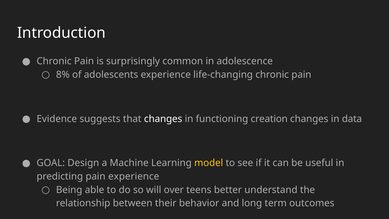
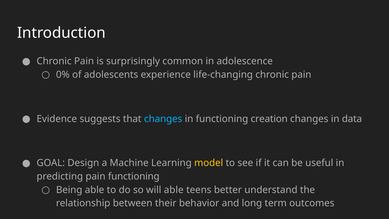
8%: 8% -> 0% (63, 75)
changes colour: white -> light blue (163, 119)
pain experience: experience -> functioning (134, 176)
will over: over -> able (174, 190)
